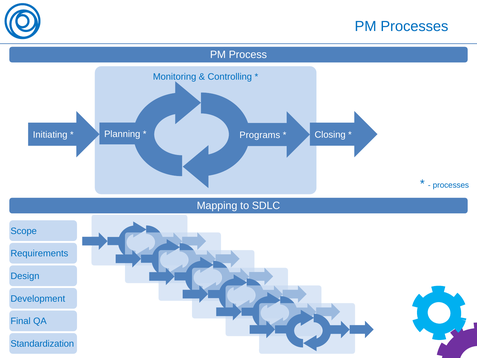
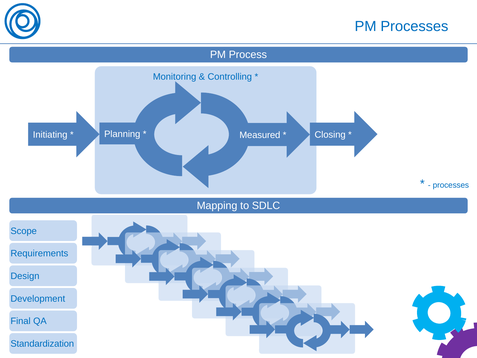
Programs: Programs -> Measured (260, 135)
